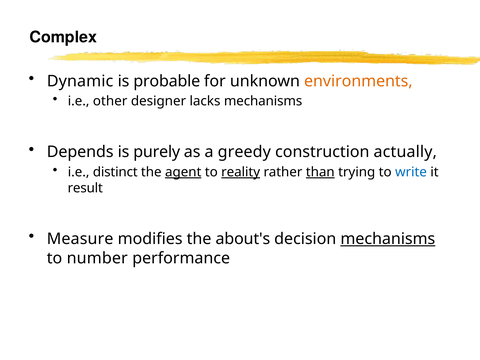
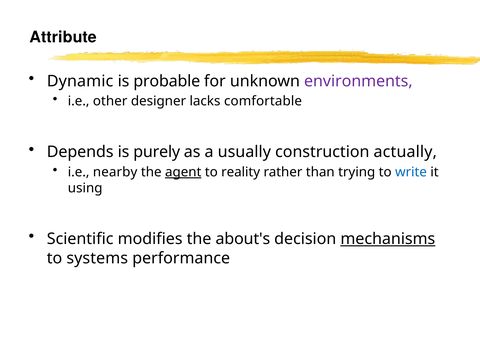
Complex: Complex -> Attribute (63, 37)
environments colour: orange -> purple (358, 81)
lacks mechanisms: mechanisms -> comfortable (263, 101)
greedy: greedy -> usually (244, 152)
distinct: distinct -> nearby (115, 172)
reality underline: present -> none (241, 172)
than underline: present -> none (320, 172)
result: result -> using (85, 188)
Measure: Measure -> Scientific (80, 239)
number: number -> systems (97, 258)
